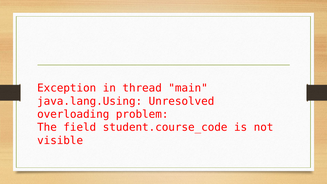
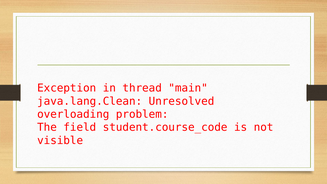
java.lang.Using: java.lang.Using -> java.lang.Clean (90, 101)
